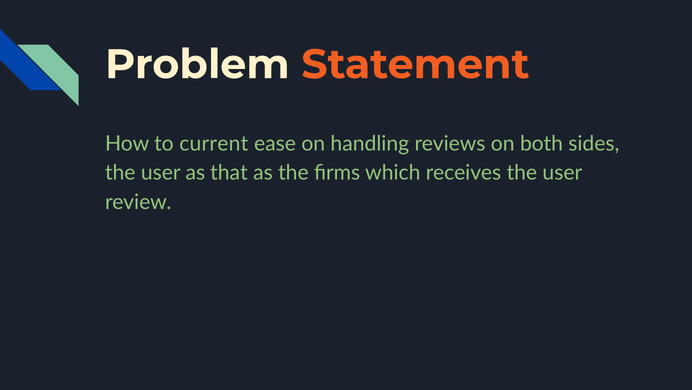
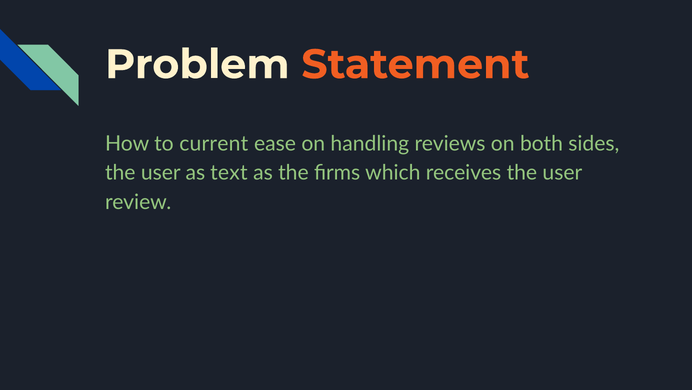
that: that -> text (229, 173)
